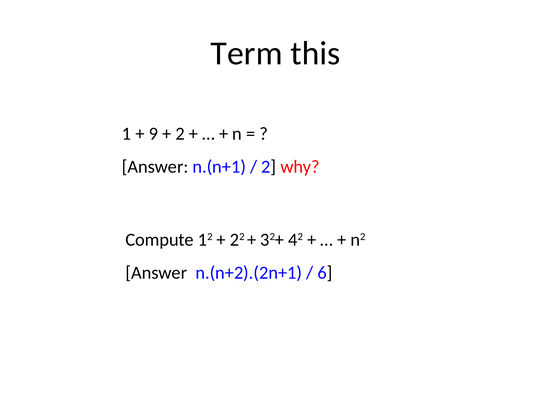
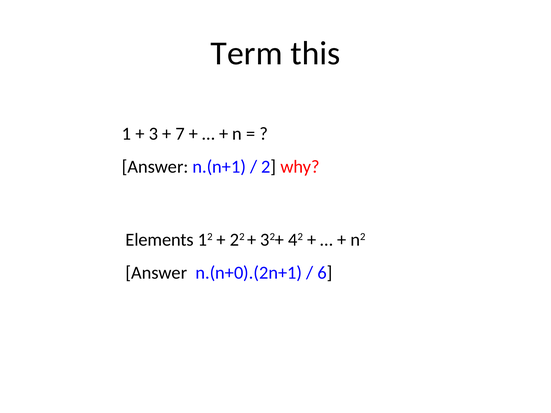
9: 9 -> 3 (153, 134)
2: 2 -> 7 (180, 134)
Compute: Compute -> Elements (160, 240)
n.(n+2).(2n+1: n.(n+2).(2n+1 -> n.(n+0).(2n+1 (249, 273)
